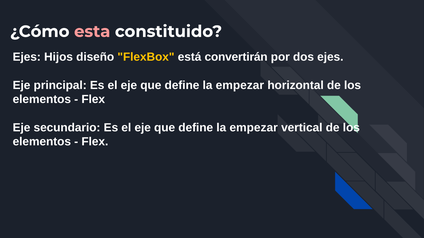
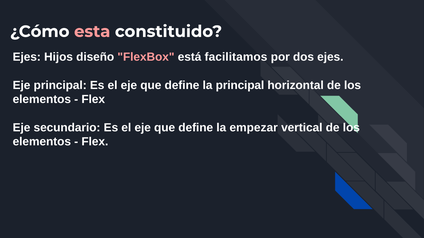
FlexBox colour: yellow -> pink (146, 57)
convertirán: convertirán -> facilitamos (236, 57)
empezar: empezar -> principal (240, 85)
